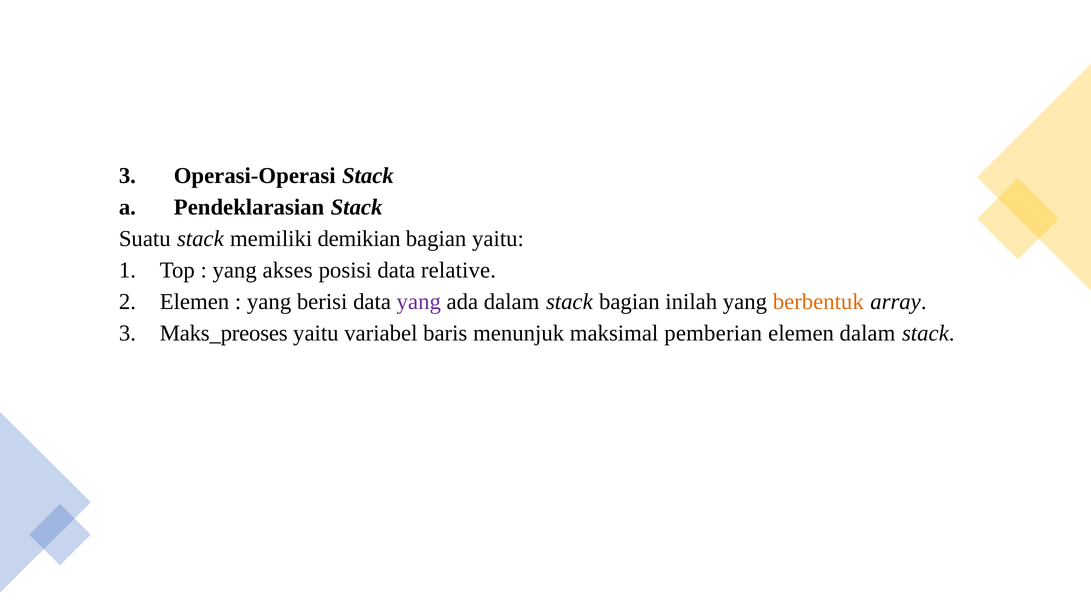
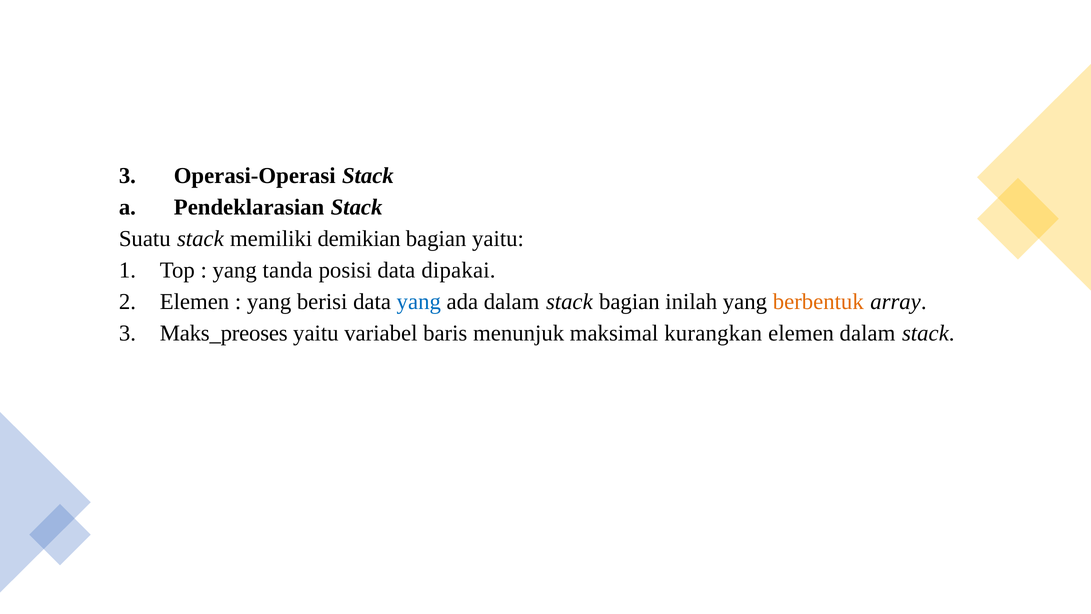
akses: akses -> tanda (288, 270)
relative: relative -> dipakai (458, 270)
yang colour: purple -> blue (419, 301)
pemberian: pemberian -> kurangkan (713, 333)
